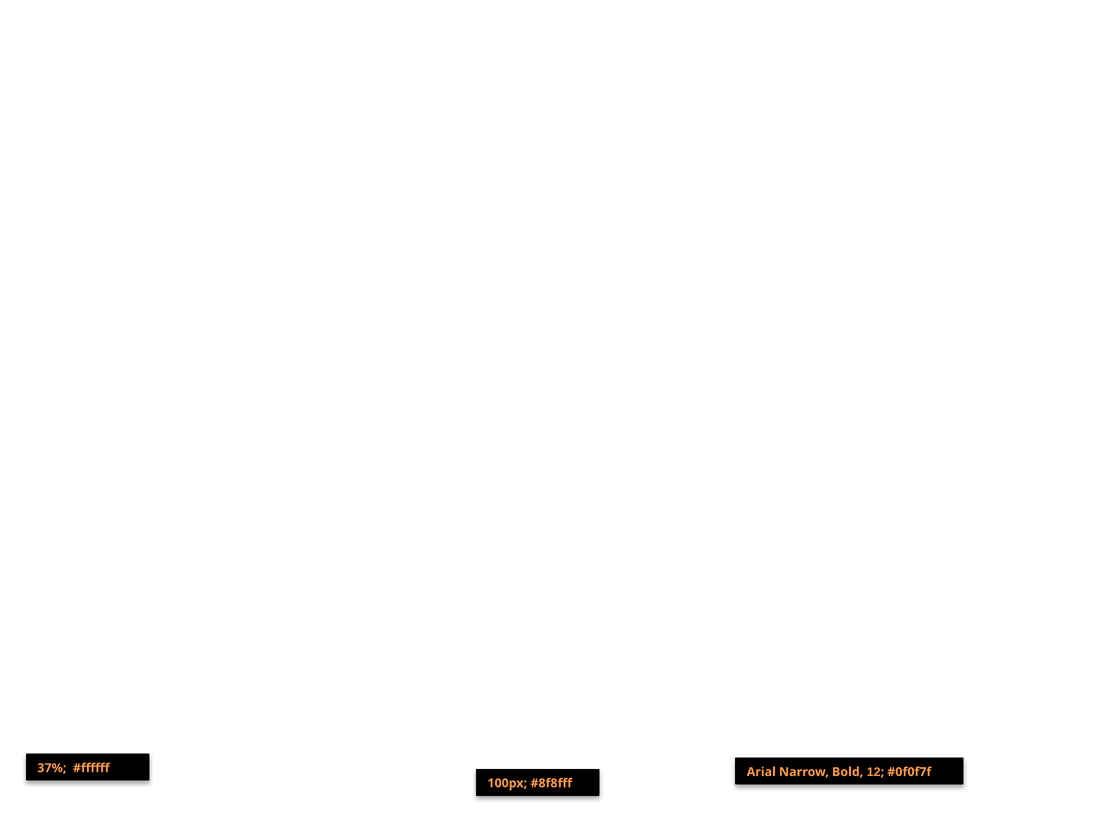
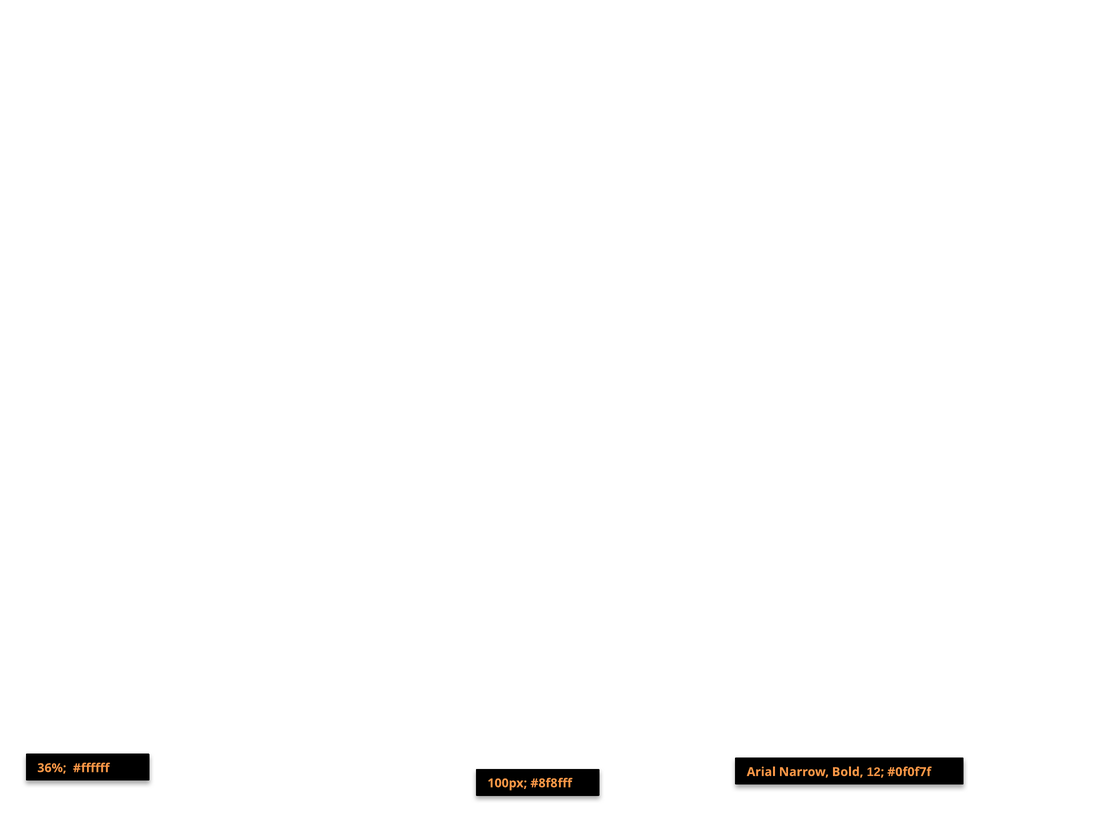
37%: 37% -> 36% (52, 768)
